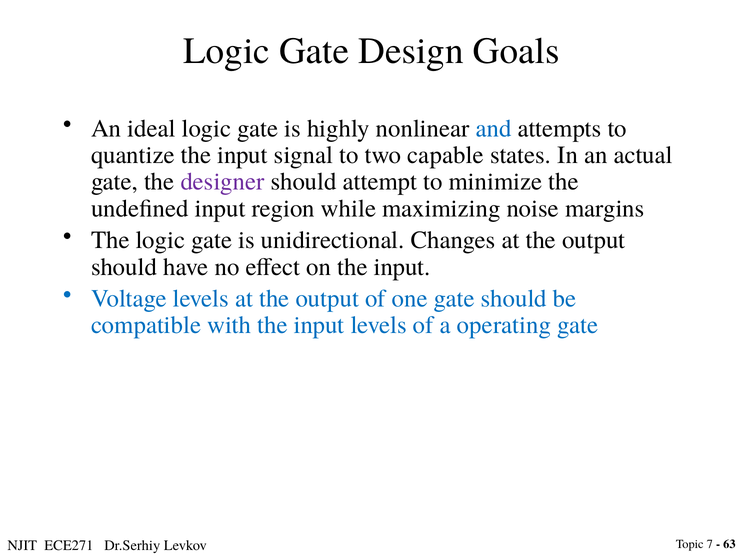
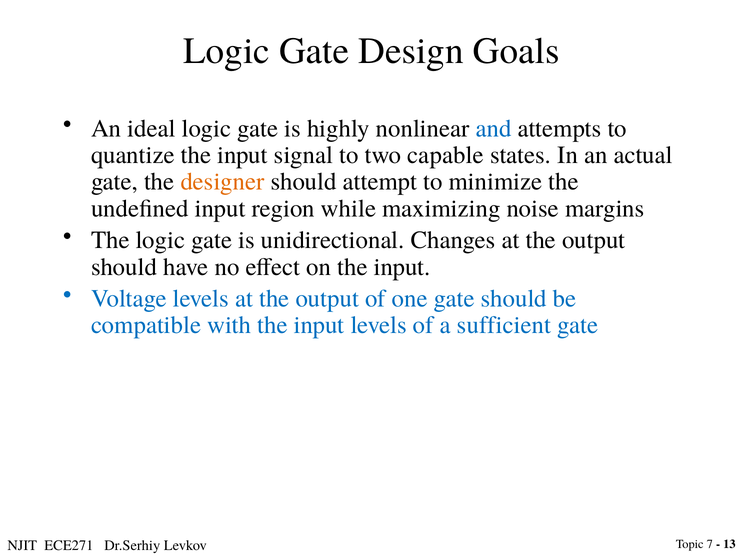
designer colour: purple -> orange (222, 182)
operating: operating -> sufficient (504, 325)
63: 63 -> 13 (729, 544)
